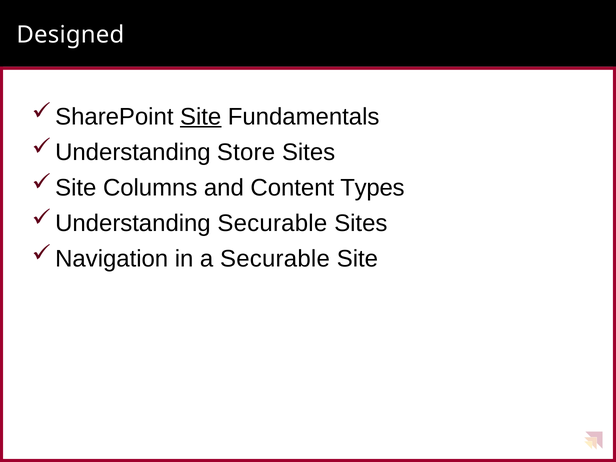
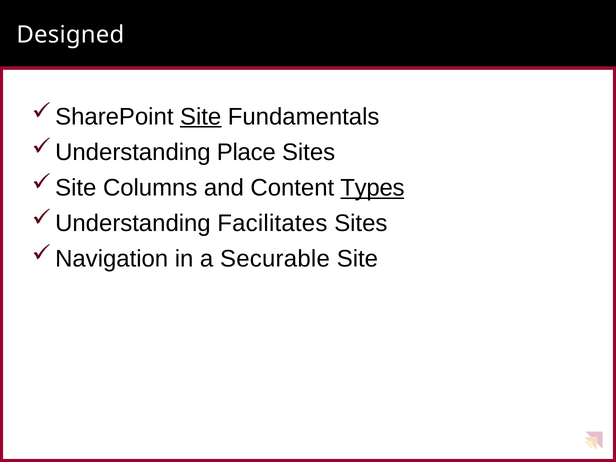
Store: Store -> Place (246, 152)
Types underline: none -> present (372, 188)
Securable: Securable -> Facilitates (272, 223)
